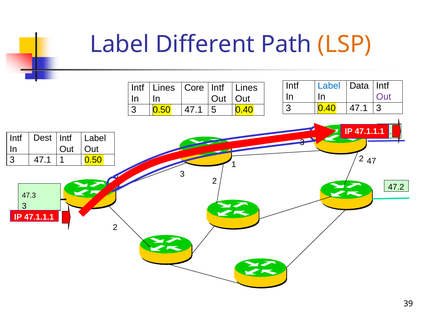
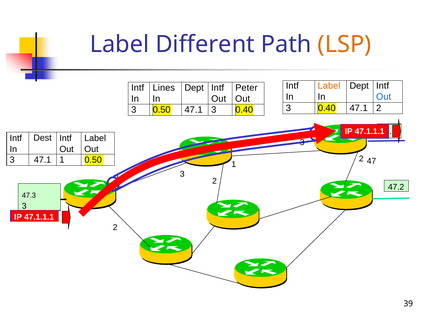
Label colour: blue -> orange (329, 86)
Data: Data -> Dept (359, 86)
Lines: Lines -> Peter (246, 88)
Core: Core -> Dept (194, 88)
Out colour: purple -> blue (384, 97)
47.1 3: 3 -> 2 (379, 108)
47.1 5: 5 -> 3 (214, 110)
